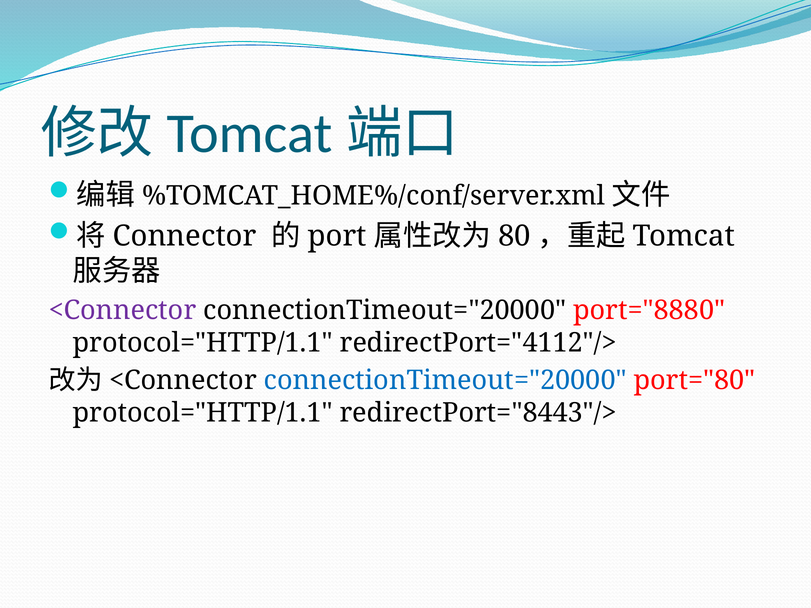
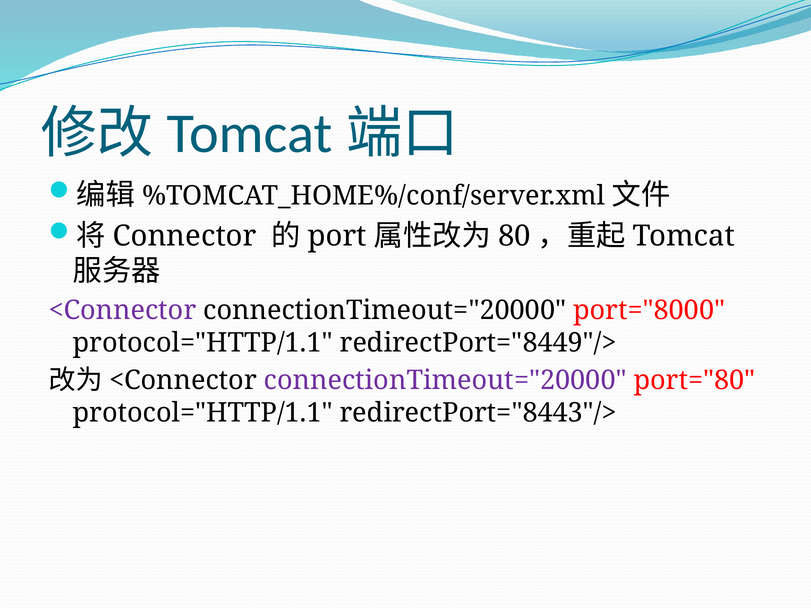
port="8880: port="8880 -> port="8000 (649, 310)
redirectPort="4112"/>: redirectPort="4112"/> -> redirectPort="8449"/> (478, 343)
connectionTimeout="20000 colour: blue -> purple (445, 381)
